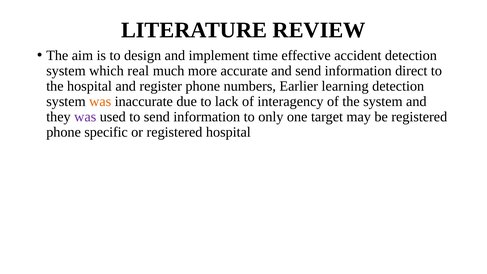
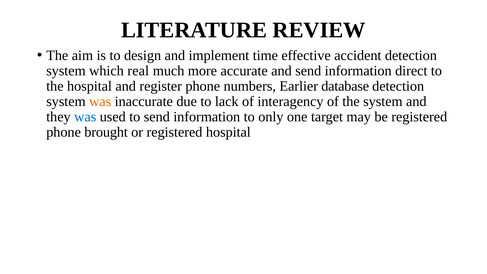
learning: learning -> database (345, 86)
was colour: purple -> blue (85, 117)
specific: specific -> brought (106, 132)
